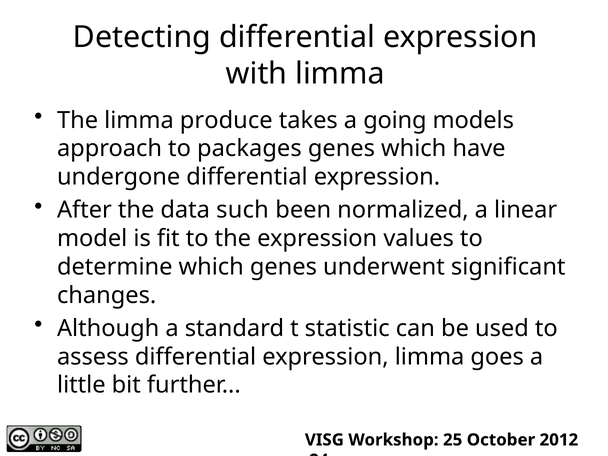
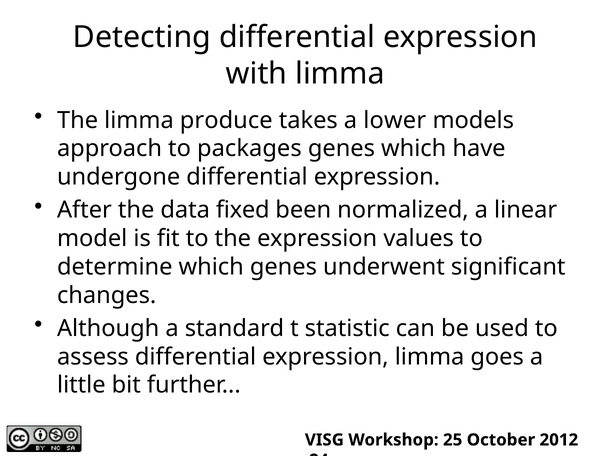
going: going -> lower (395, 120)
such: such -> fixed (243, 210)
